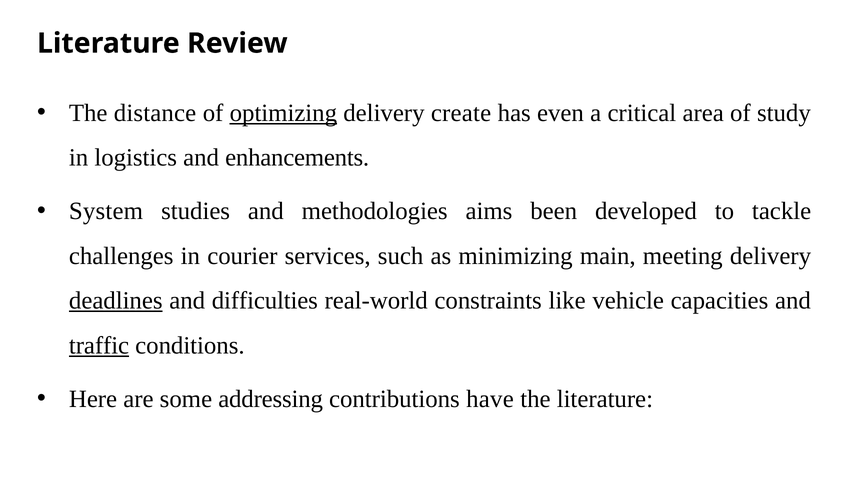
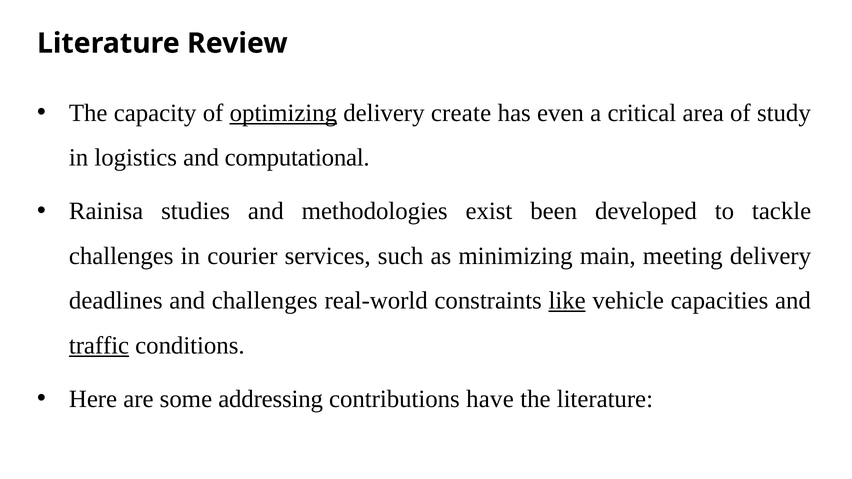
distance: distance -> capacity (155, 113)
enhancements: enhancements -> computational (297, 158)
System: System -> Rainisa (106, 211)
aims: aims -> exist (489, 211)
deadlines underline: present -> none (116, 301)
and difficulties: difficulties -> challenges (265, 301)
like underline: none -> present (567, 301)
